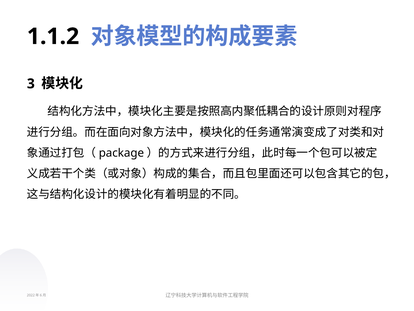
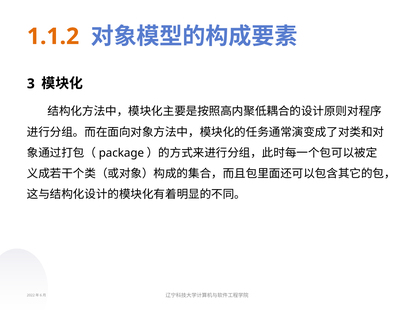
1.1.2 colour: black -> orange (53, 36)
